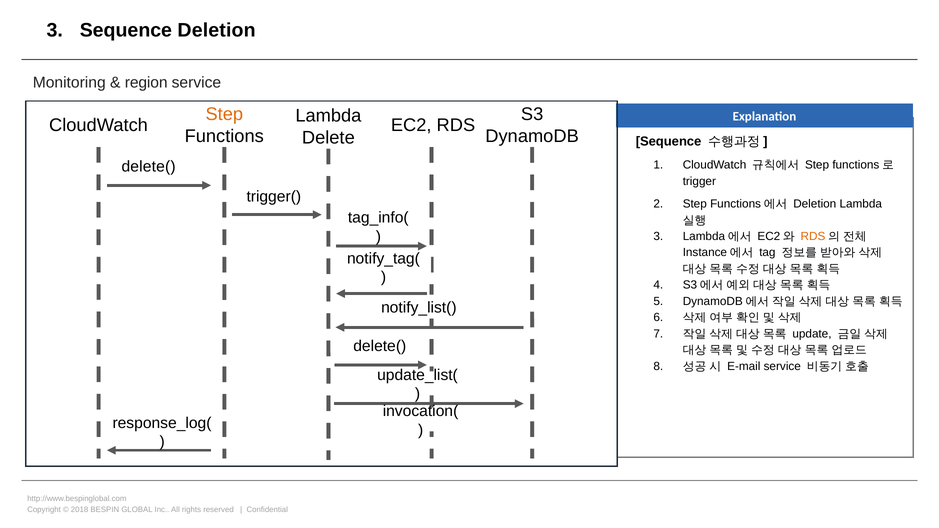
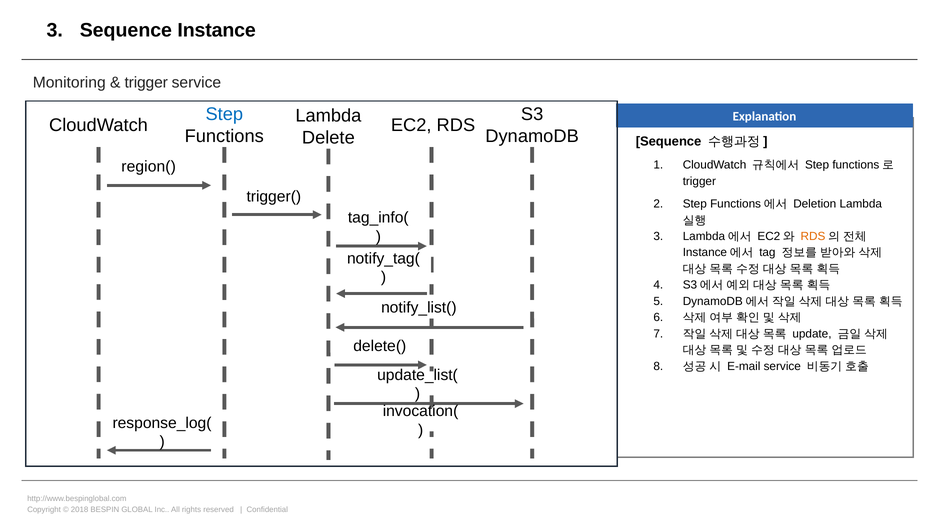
Sequence Deletion: Deletion -> Instance (217, 30)
region: region -> trigger (146, 83)
Step colour: orange -> blue (224, 114)
delete(: delete( -> region( (149, 167)
